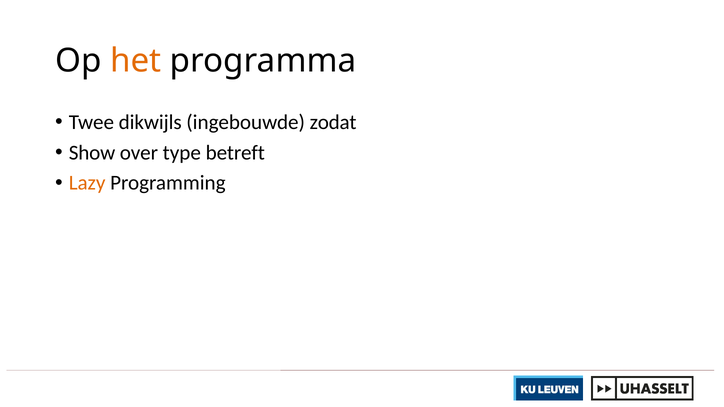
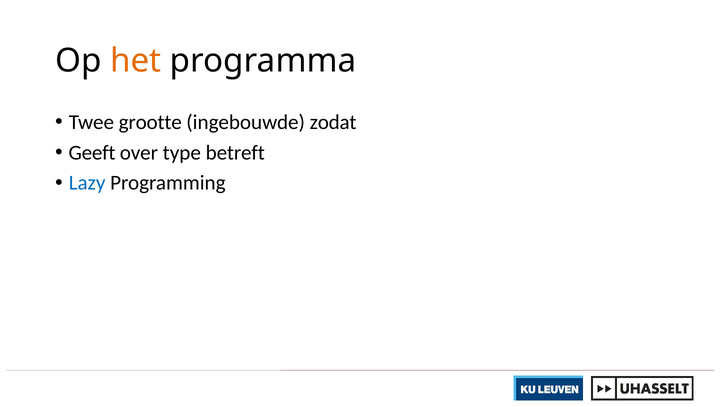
dikwijls: dikwijls -> grootte (150, 122)
Show: Show -> Geeft (92, 153)
Lazy colour: orange -> blue (87, 183)
